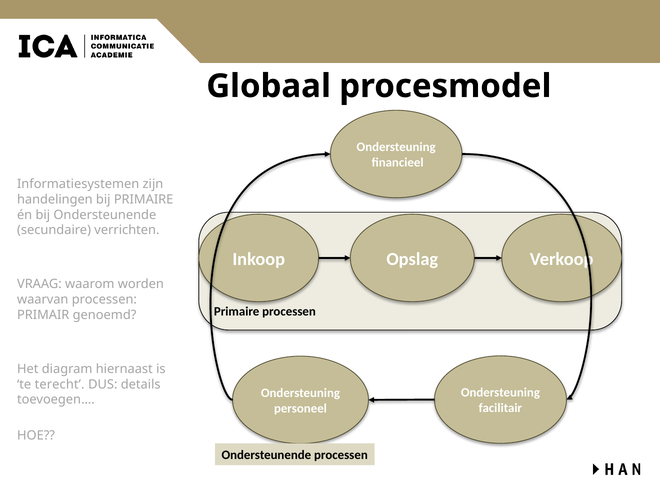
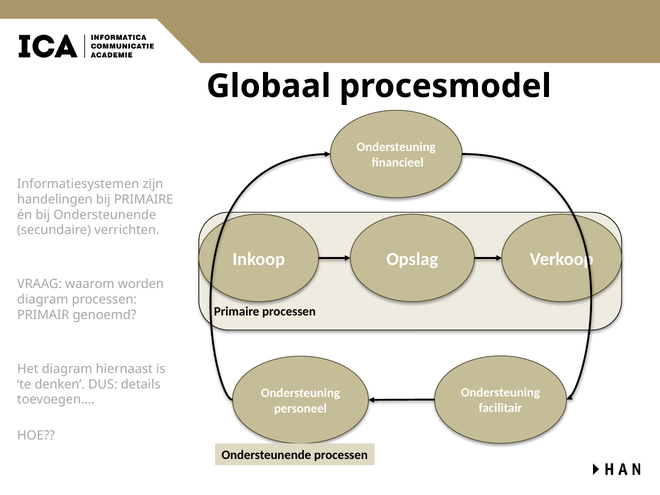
waarvan: waarvan -> diagram (43, 300)
terecht: terecht -> denken (60, 384)
